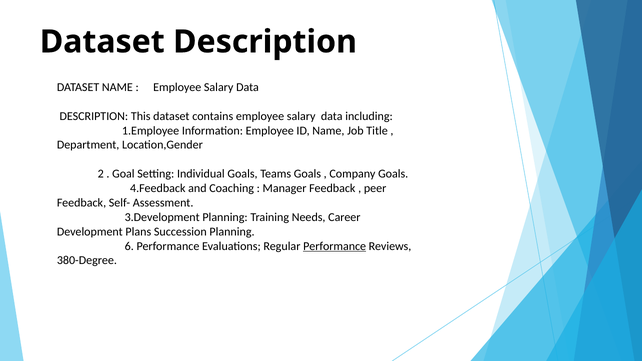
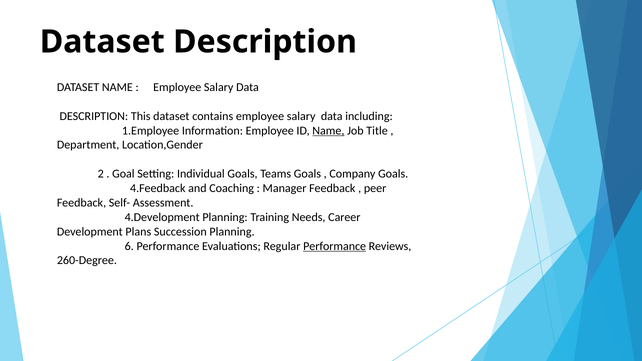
Name underline: none -> present (328, 131)
3.Development: 3.Development -> 4.Development (162, 217)
380-Degree: 380-Degree -> 260-Degree (87, 261)
